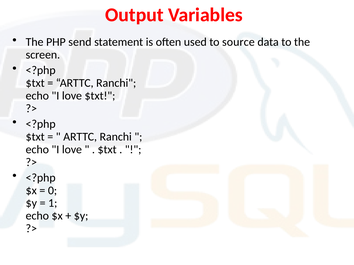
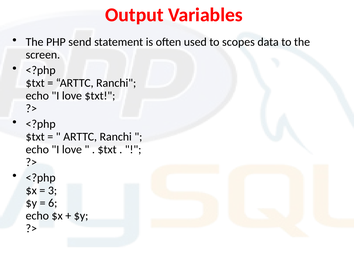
source: source -> scopes (238, 42)
0: 0 -> 3 (53, 191)
1: 1 -> 6 (53, 203)
